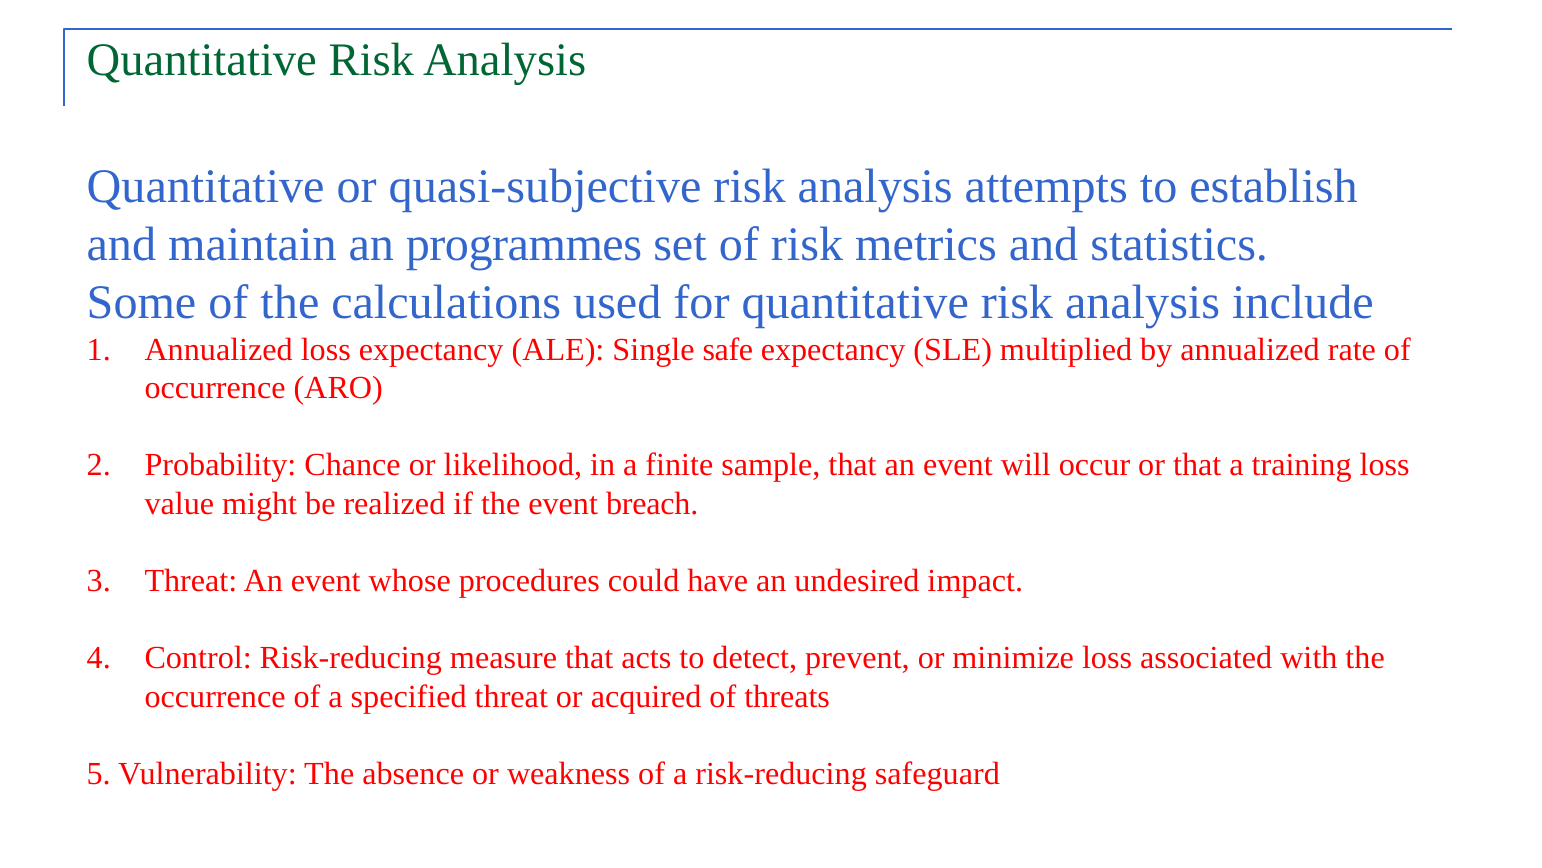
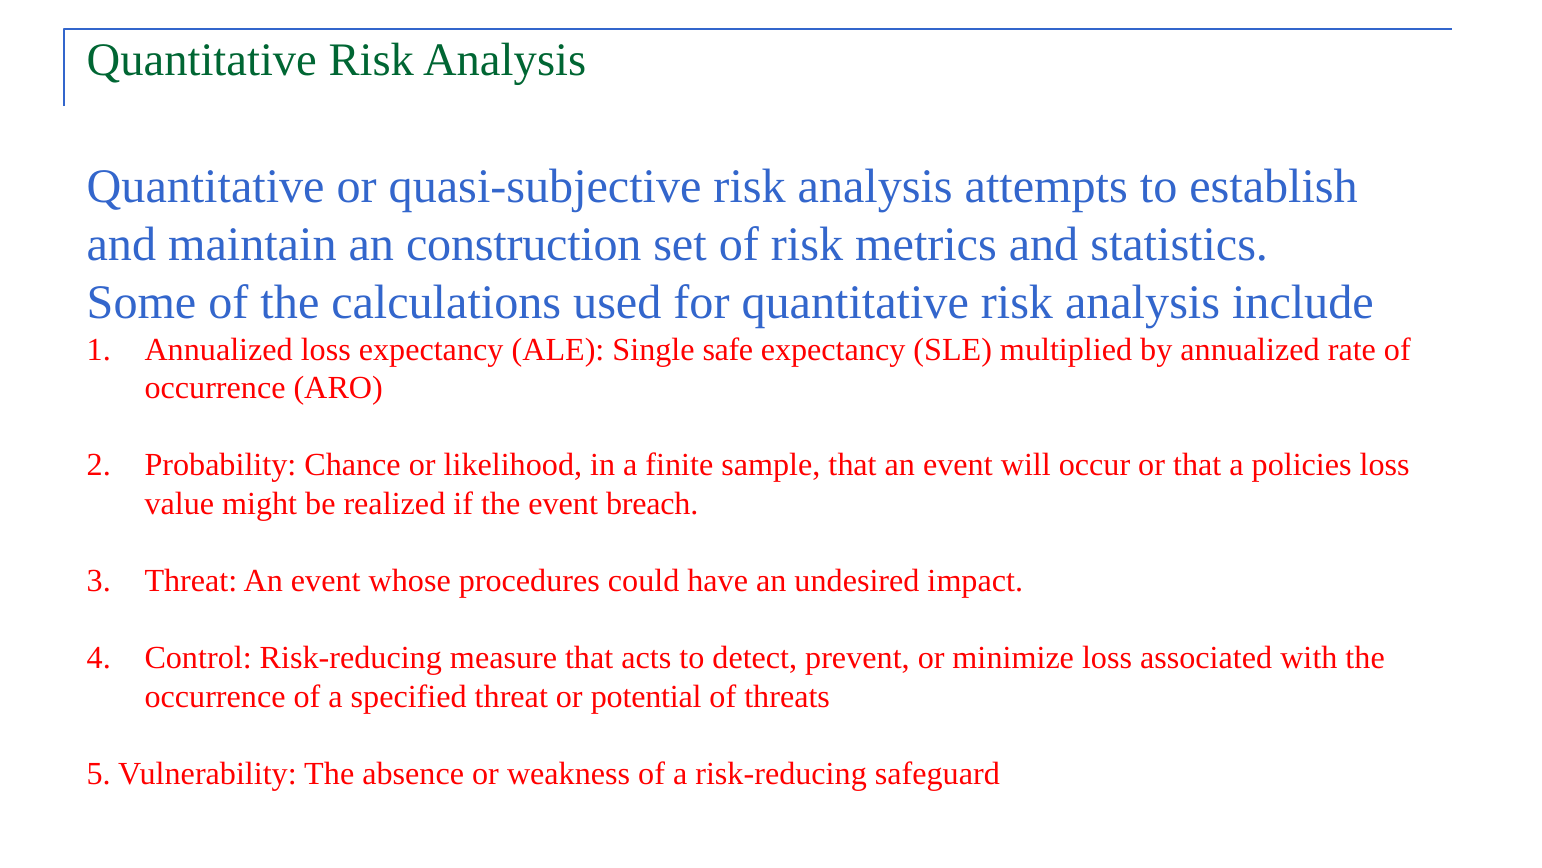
programmes: programmes -> construction (524, 244)
training: training -> policies (1302, 465)
acquired: acquired -> potential (646, 696)
